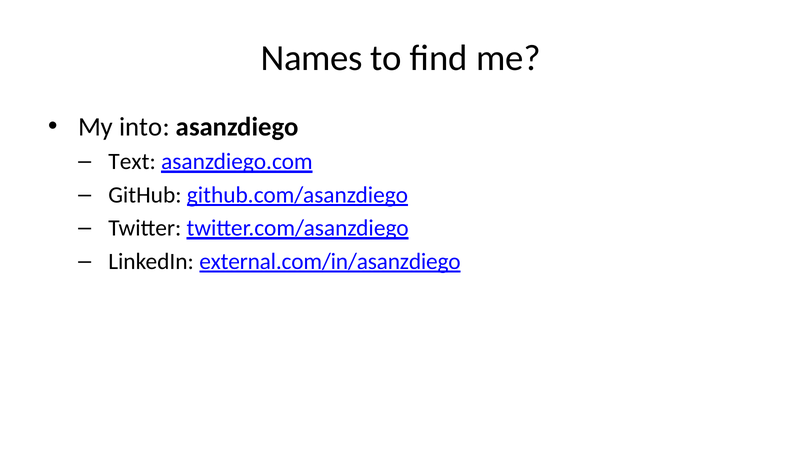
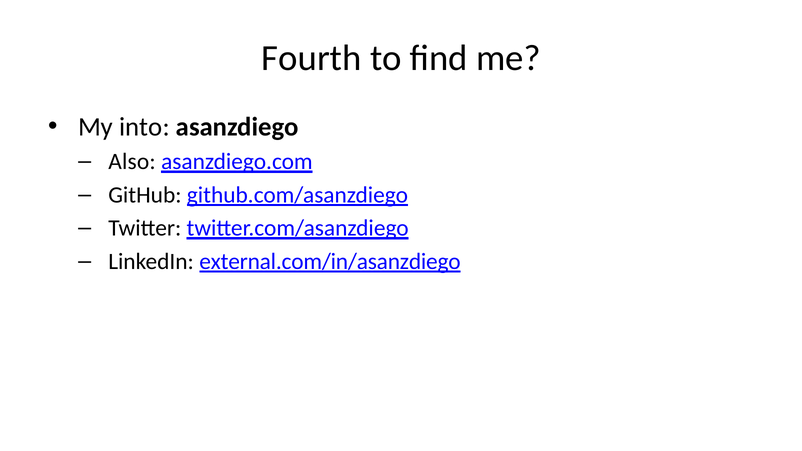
Names: Names -> Fourth (311, 58)
Text: Text -> Also (132, 162)
